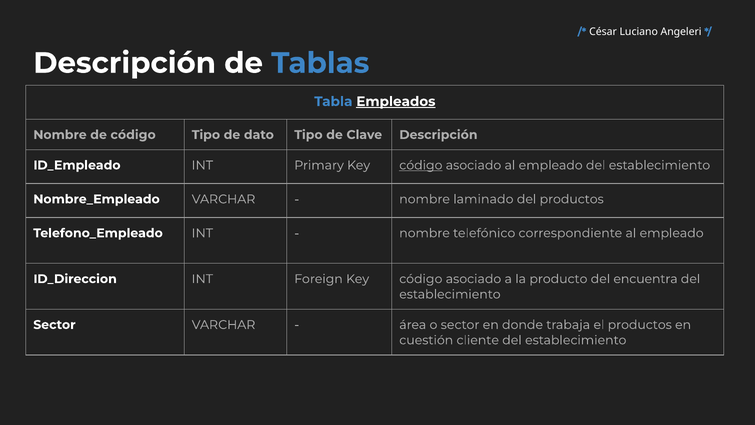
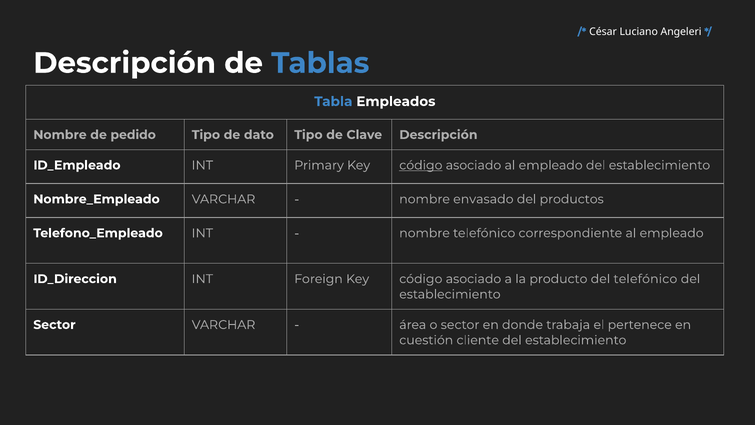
Empleados underline: present -> none (396, 101)
de código: código -> pedido (133, 135)
laminado: laminado -> envasado (483, 199)
del encuentra: encuentra -> telefónico (645, 279)
el productos: productos -> pertenece (640, 325)
